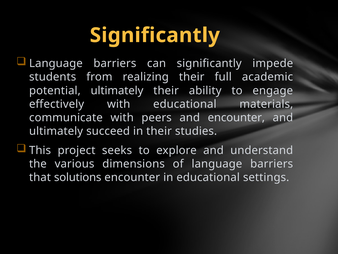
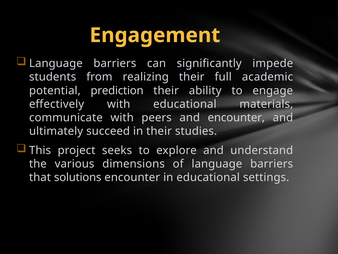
Significantly: Significantly -> Engagement (155, 35)
potential ultimately: ultimately -> prediction (117, 90)
